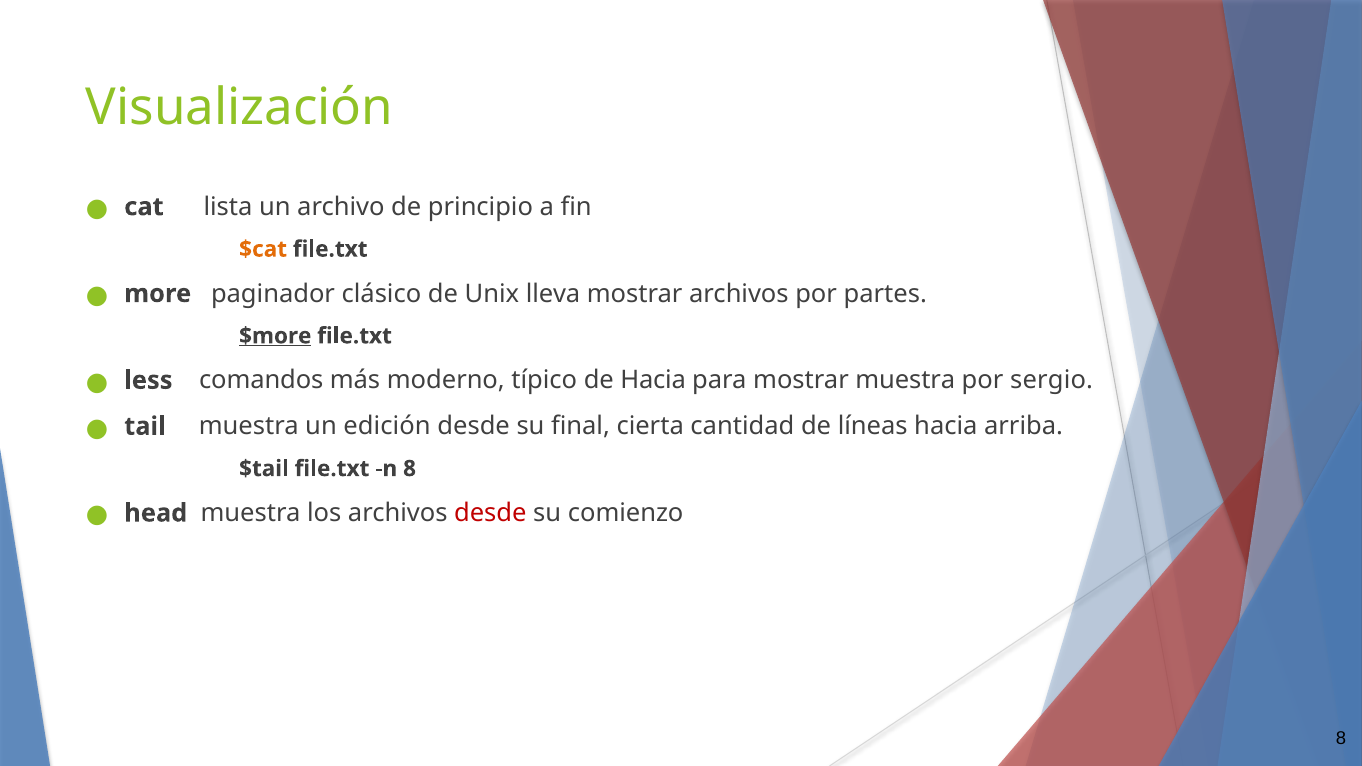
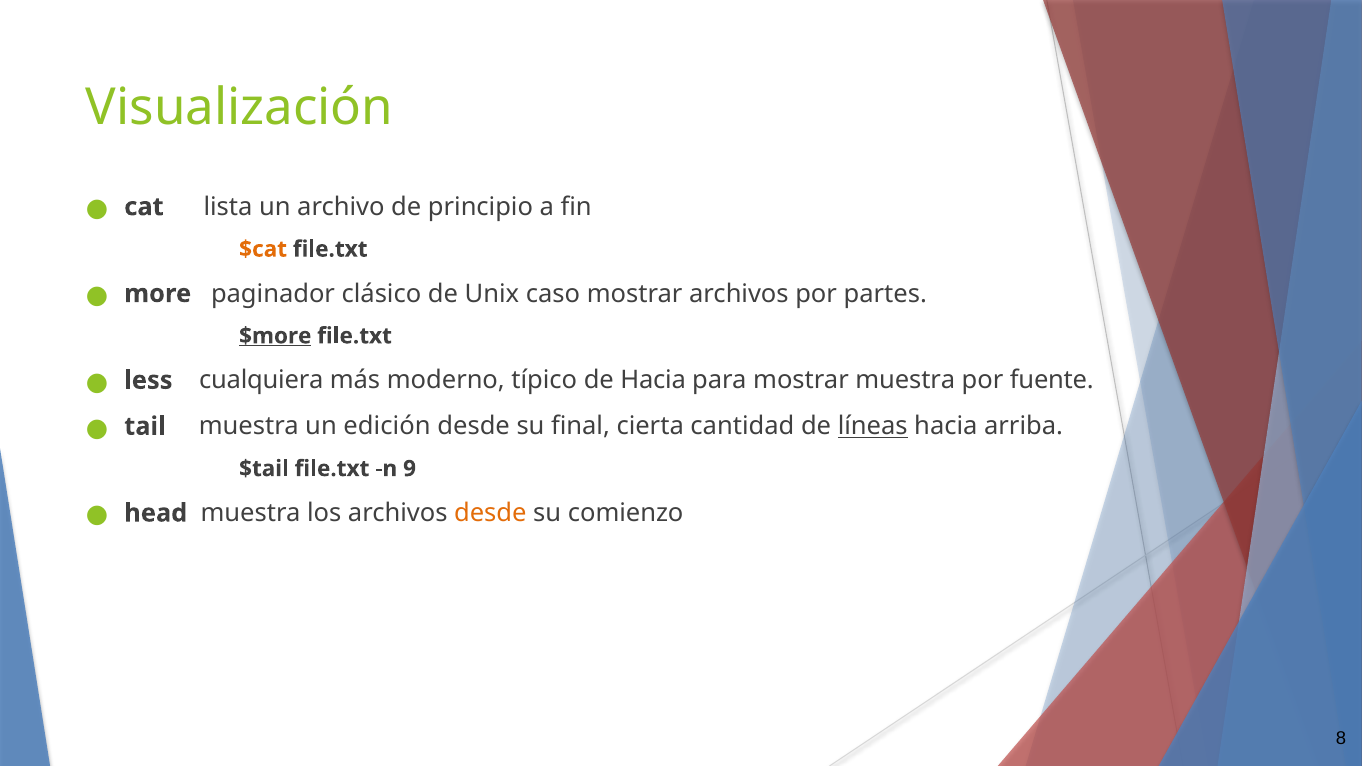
lleva: lleva -> caso (553, 294)
comandos: comandos -> cualquiera (261, 380)
sergio: sergio -> fuente (1052, 380)
líneas underline: none -> present (873, 426)
n 8: 8 -> 9 (410, 469)
desde colour: red -> orange (490, 513)
